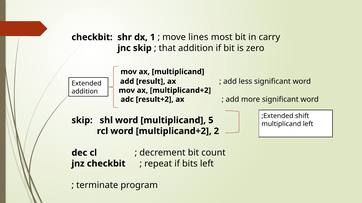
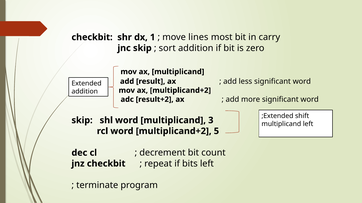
that: that -> sort (167, 48)
5: 5 -> 3 (211, 121)
2: 2 -> 5 (216, 131)
